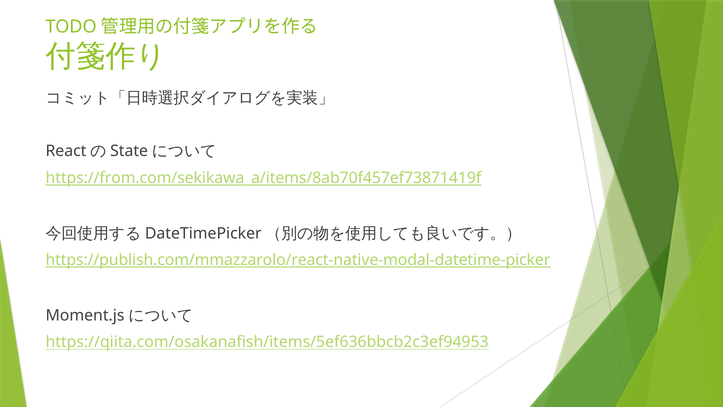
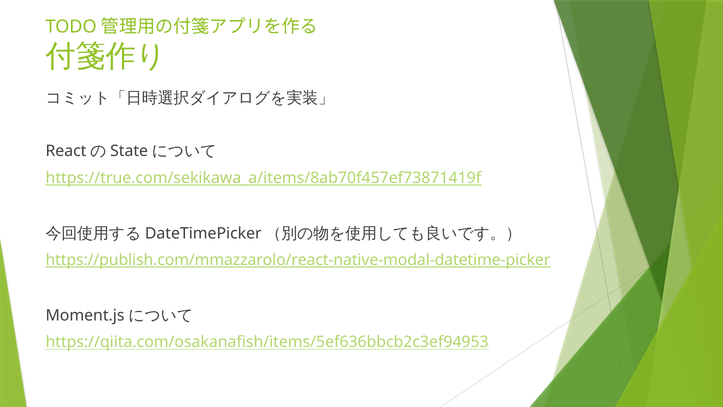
https://from.com/sekikawa_a/items/8ab70f457ef73871419f: https://from.com/sekikawa_a/items/8ab70f457ef73871419f -> https://true.com/sekikawa_a/items/8ab70f457ef73871419f (263, 178)
